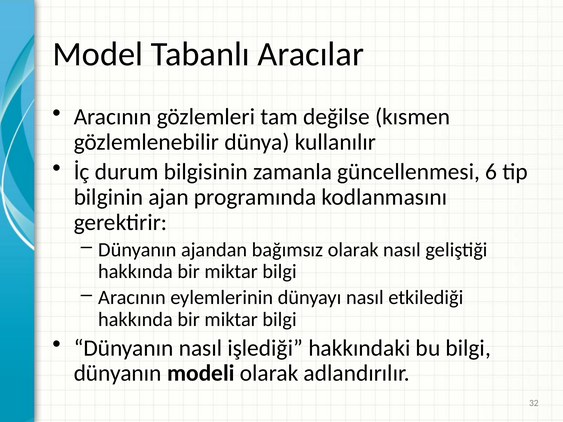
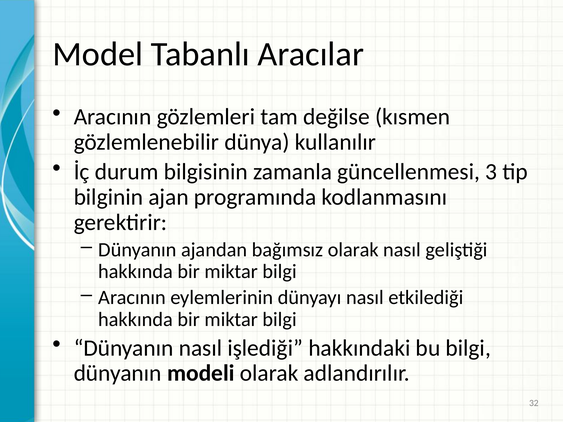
6: 6 -> 3 (491, 172)
